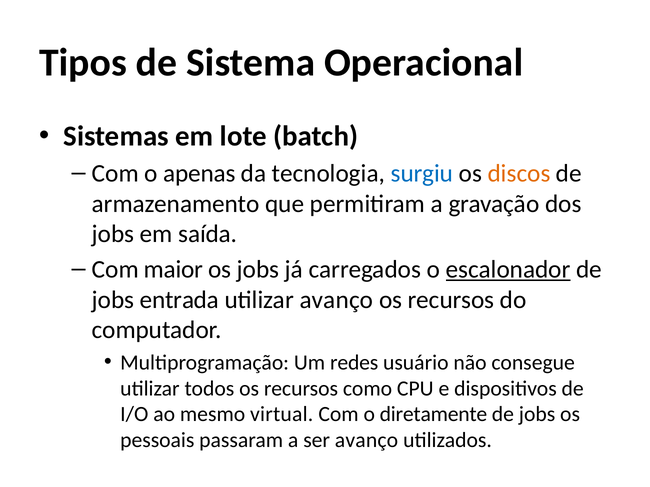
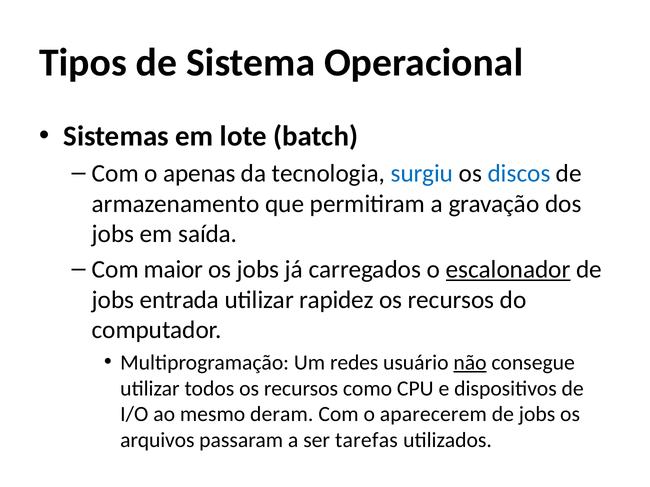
discos colour: orange -> blue (519, 174)
utilizar avanço: avanço -> rapidez (337, 300)
não underline: none -> present (470, 363)
virtual: virtual -> deram (282, 415)
diretamente: diretamente -> aparecerem (433, 415)
pessoais: pessoais -> arquivos (157, 441)
ser avanço: avanço -> tarefas (366, 441)
